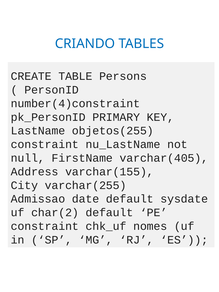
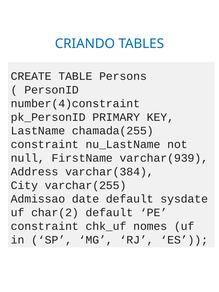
objetos(255: objetos(255 -> chamada(255 (113, 131)
varchar(405: varchar(405 -> varchar(939 (164, 158)
varchar(155: varchar(155 -> varchar(384 (109, 172)
